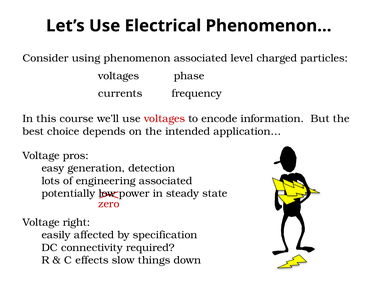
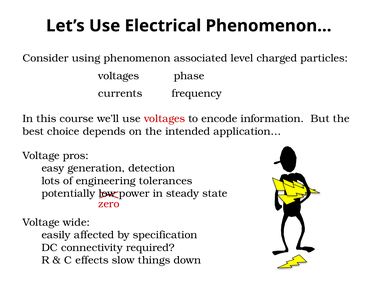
engineering associated: associated -> tolerances (166, 181)
right: right -> wide (76, 222)
